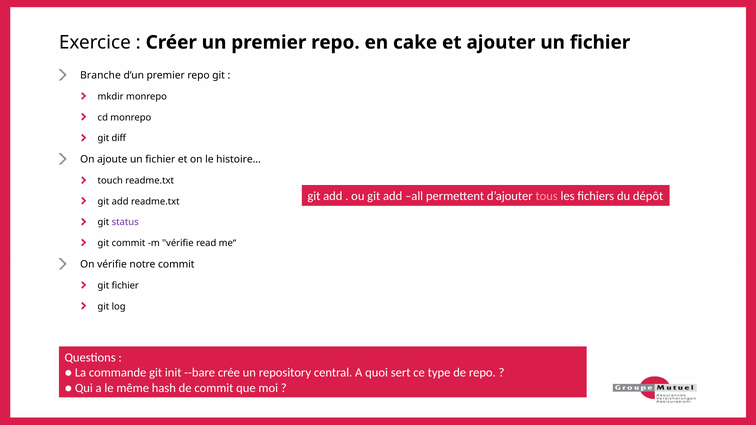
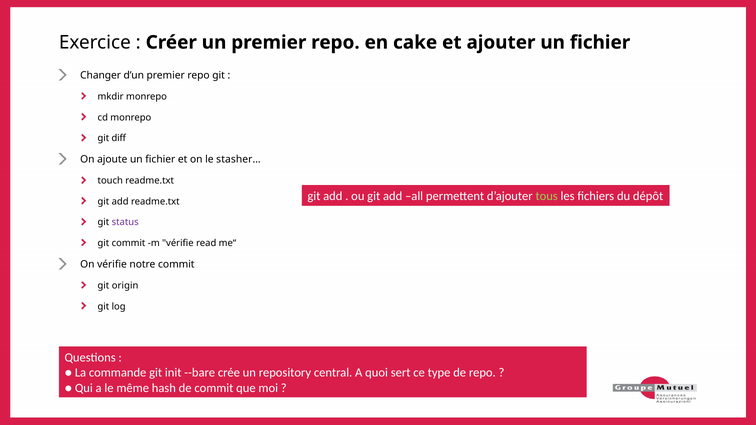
Branche: Branche -> Changer (101, 75)
histoire…: histoire… -> stasher… (238, 160)
tous colour: pink -> light green (547, 196)
git fichier: fichier -> origin (125, 286)
